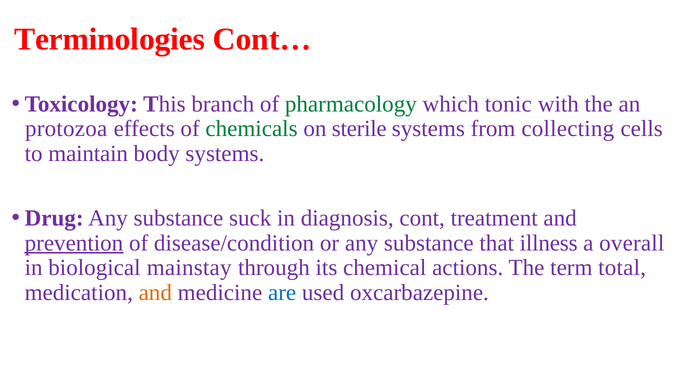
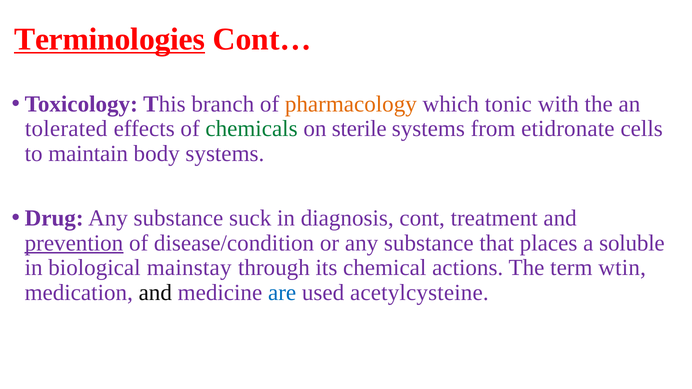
Terminologies underline: none -> present (110, 39)
pharmacology colour: green -> orange (351, 104)
protozoa: protozoa -> tolerated (66, 129)
collecting: collecting -> etidronate (568, 129)
illness: illness -> places (549, 243)
overall: overall -> soluble (632, 243)
total: total -> wtin (622, 268)
and colour: orange -> black (155, 293)
oxcarbazepine: oxcarbazepine -> acetylcysteine (419, 293)
